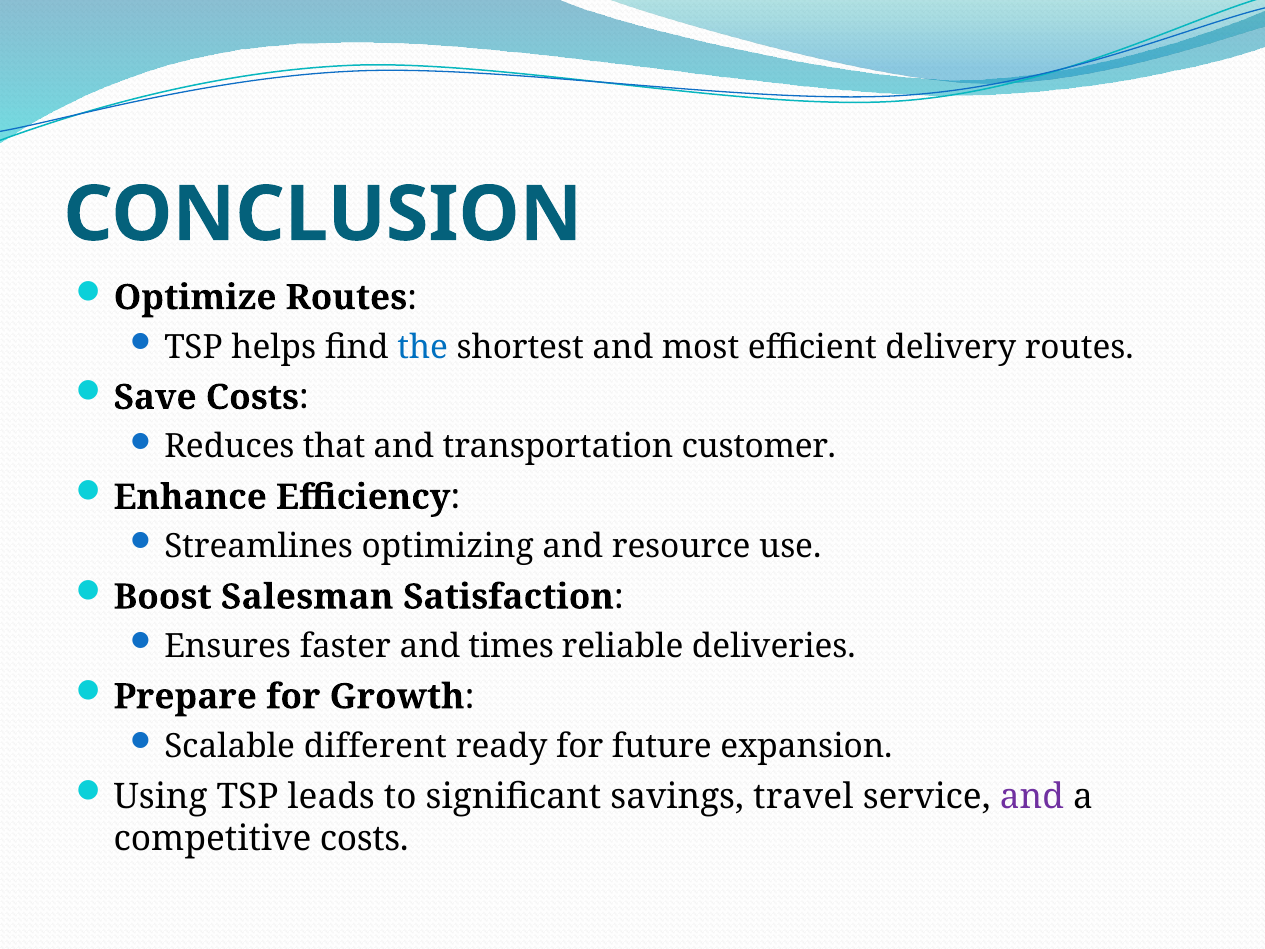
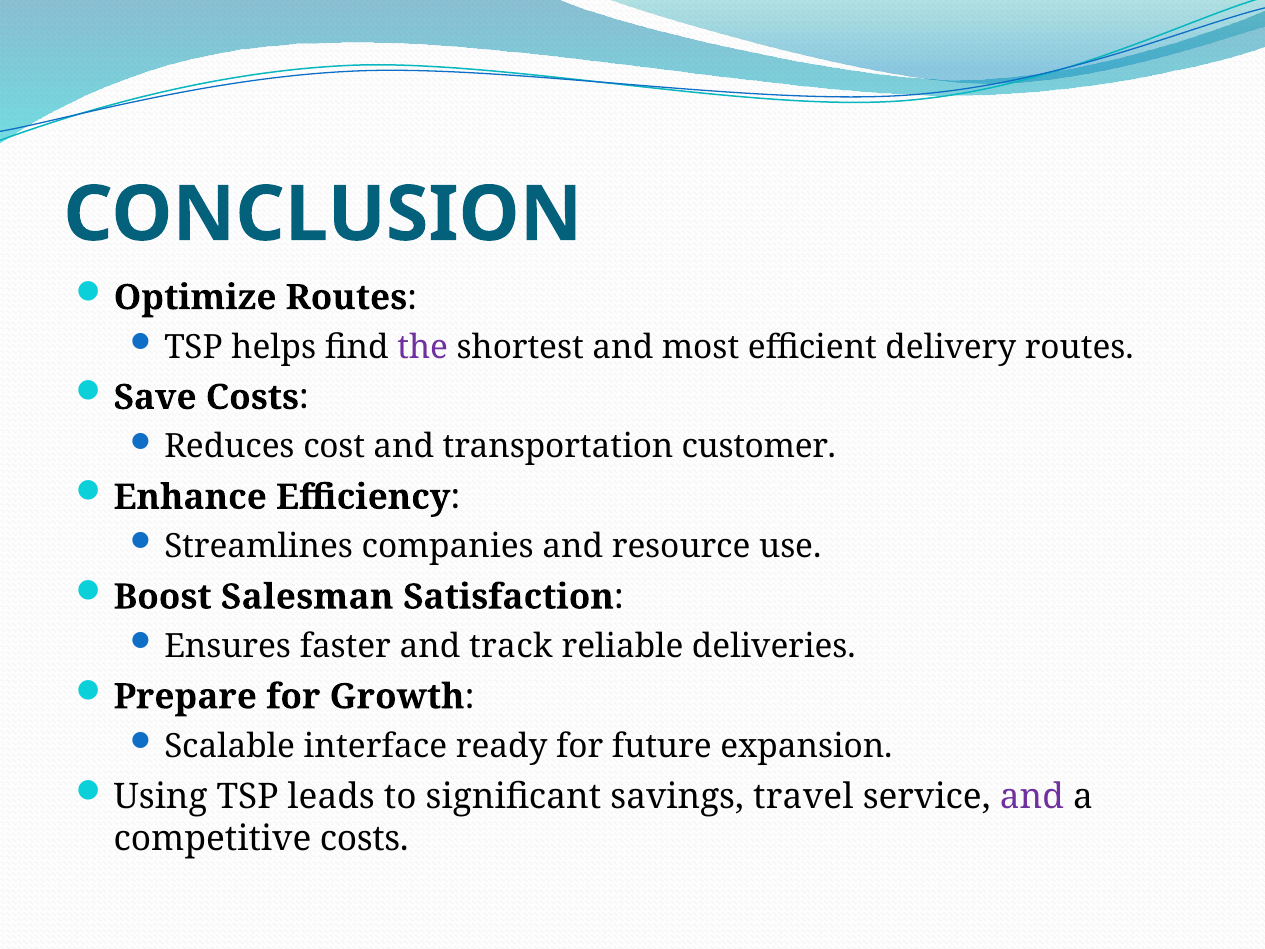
the colour: blue -> purple (423, 347)
that: that -> cost (334, 447)
optimizing: optimizing -> companies (448, 546)
times: times -> track (511, 646)
different: different -> interface (375, 746)
